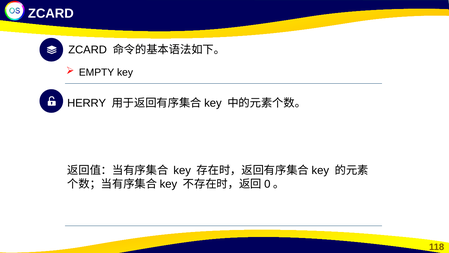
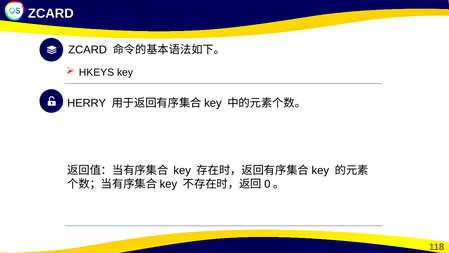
EMPTY: EMPTY -> HKEYS (96, 72)
